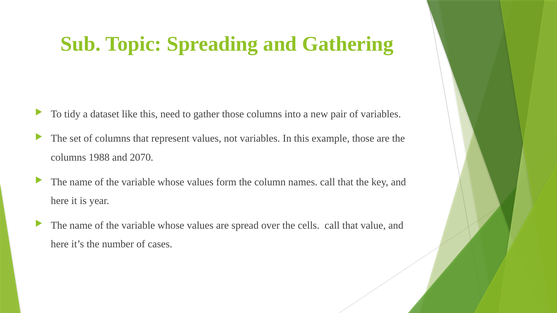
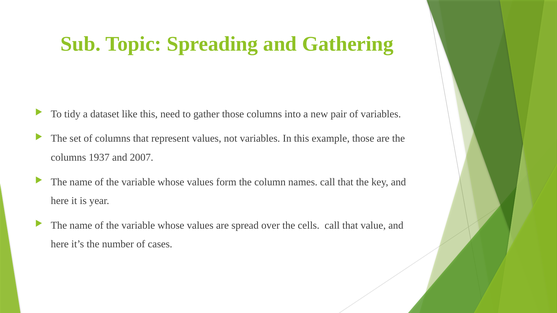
1988: 1988 -> 1937 (99, 157)
2070: 2070 -> 2007 (142, 157)
